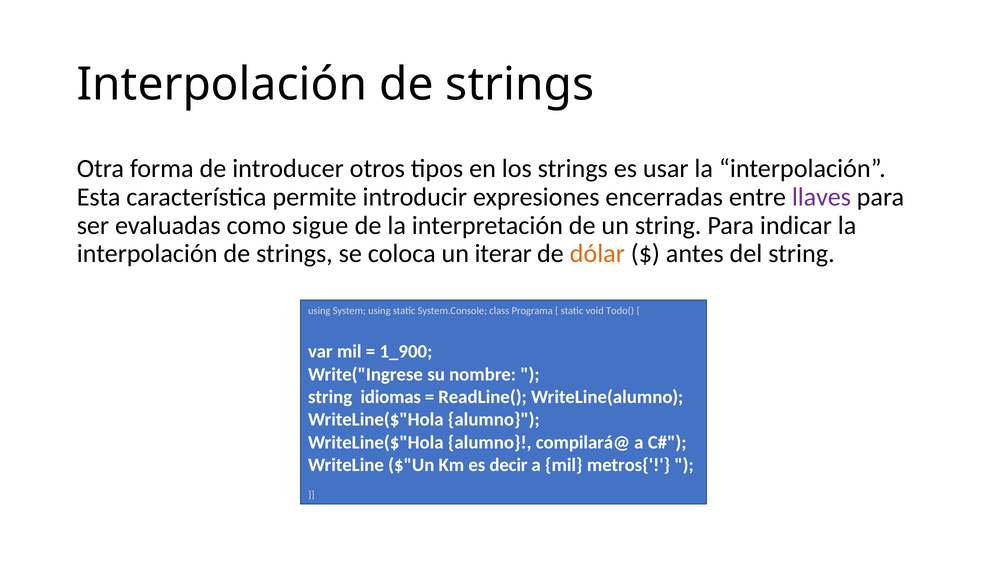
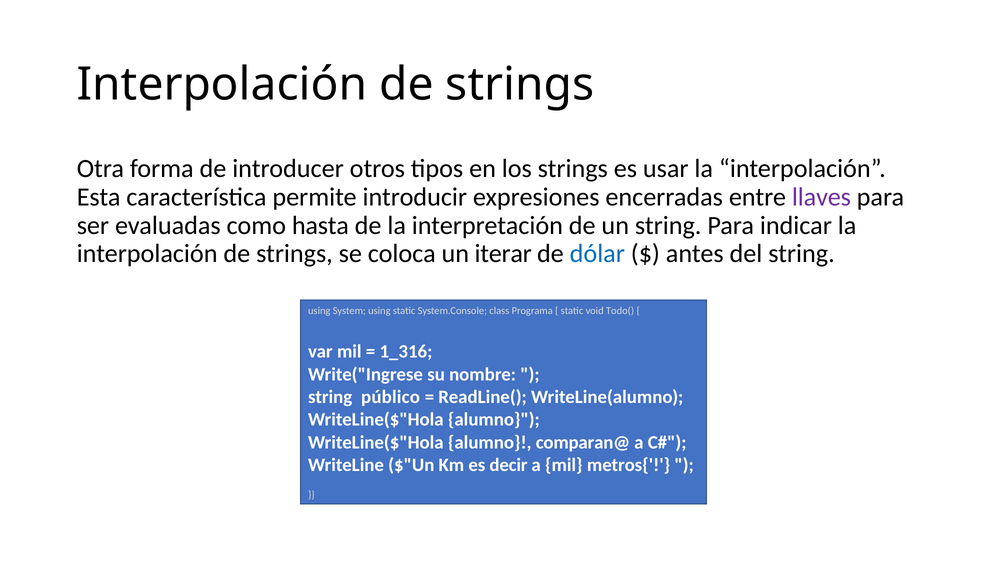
sigue: sigue -> hasta (320, 225)
dólar colour: orange -> blue (597, 253)
1_900: 1_900 -> 1_316 (406, 351)
idiomas: idiomas -> público (391, 397)
compilará@: compilará@ -> comparan@ (583, 442)
